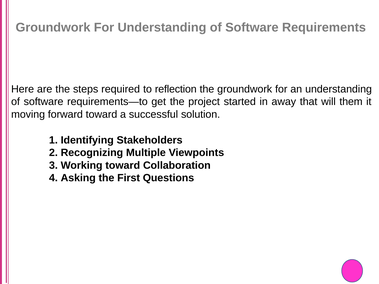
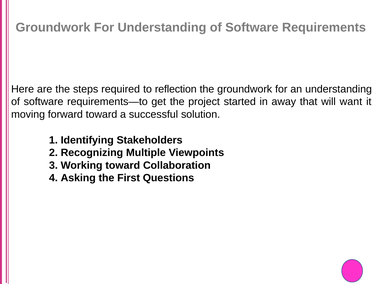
them: them -> want (351, 102)
